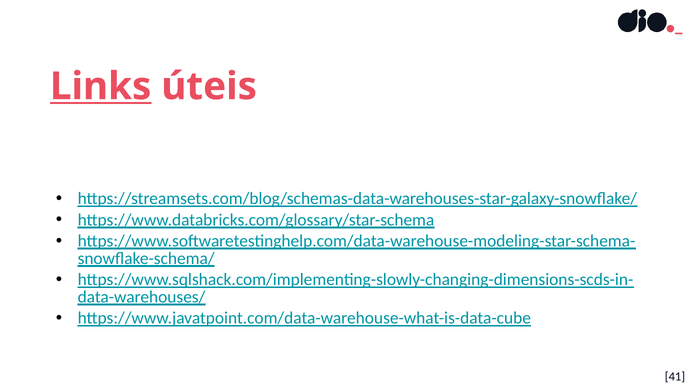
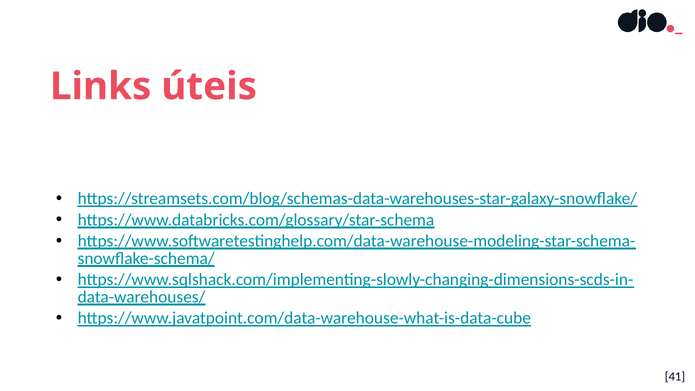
Links underline: present -> none (101, 86)
